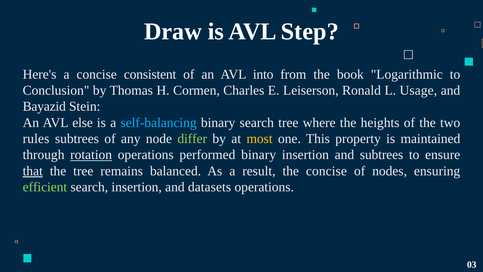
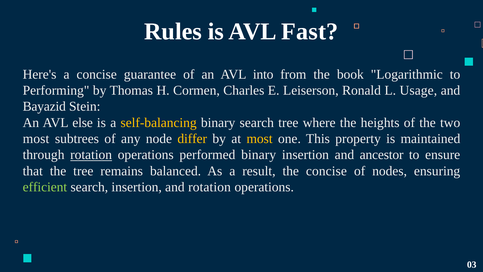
Draw: Draw -> Rules (173, 31)
Step: Step -> Fast (310, 31)
consistent: consistent -> guarantee (150, 74)
Conclusion: Conclusion -> Performing (56, 90)
self-balancing colour: light blue -> yellow (159, 122)
rules: rules -> most (36, 139)
differ colour: light green -> yellow (192, 139)
and subtrees: subtrees -> ancestor (382, 155)
that underline: present -> none (33, 171)
and datasets: datasets -> rotation (210, 187)
